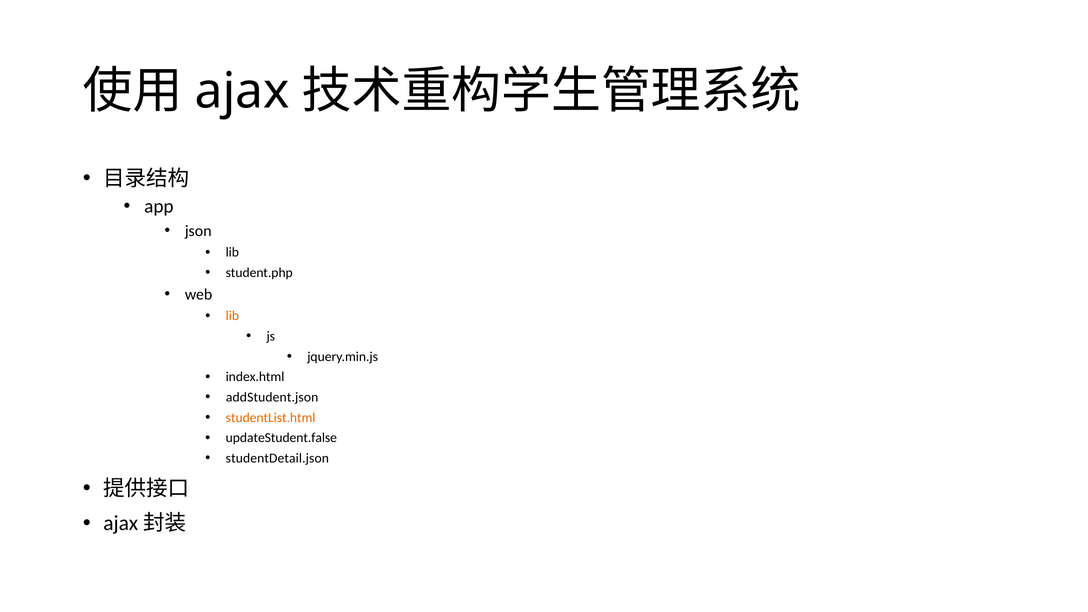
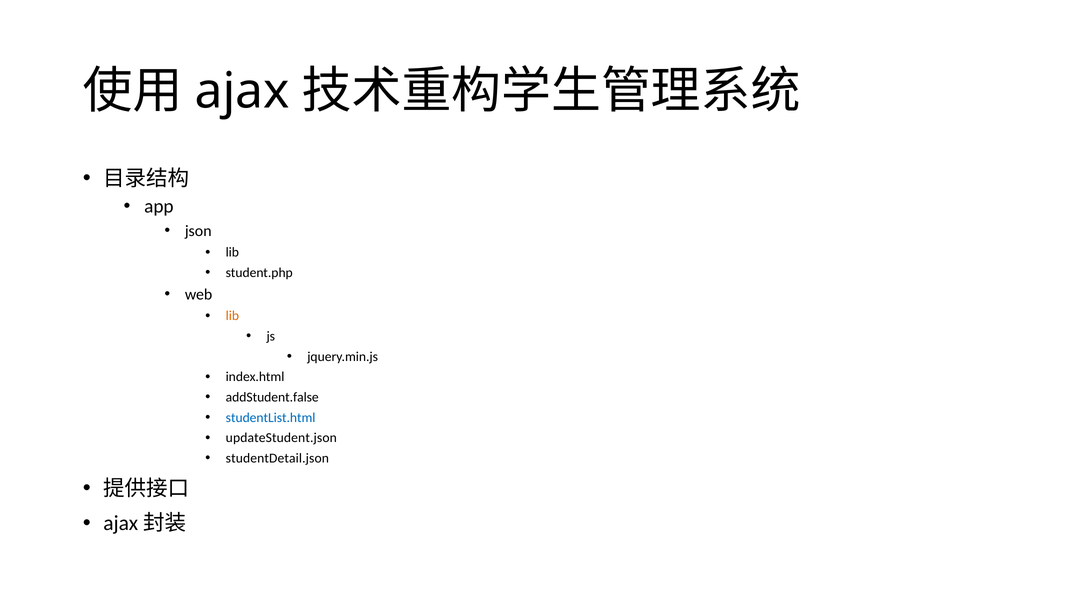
addStudent.json: addStudent.json -> addStudent.false (272, 397)
studentList.html colour: orange -> blue (271, 418)
updateStudent.false: updateStudent.false -> updateStudent.json (281, 438)
